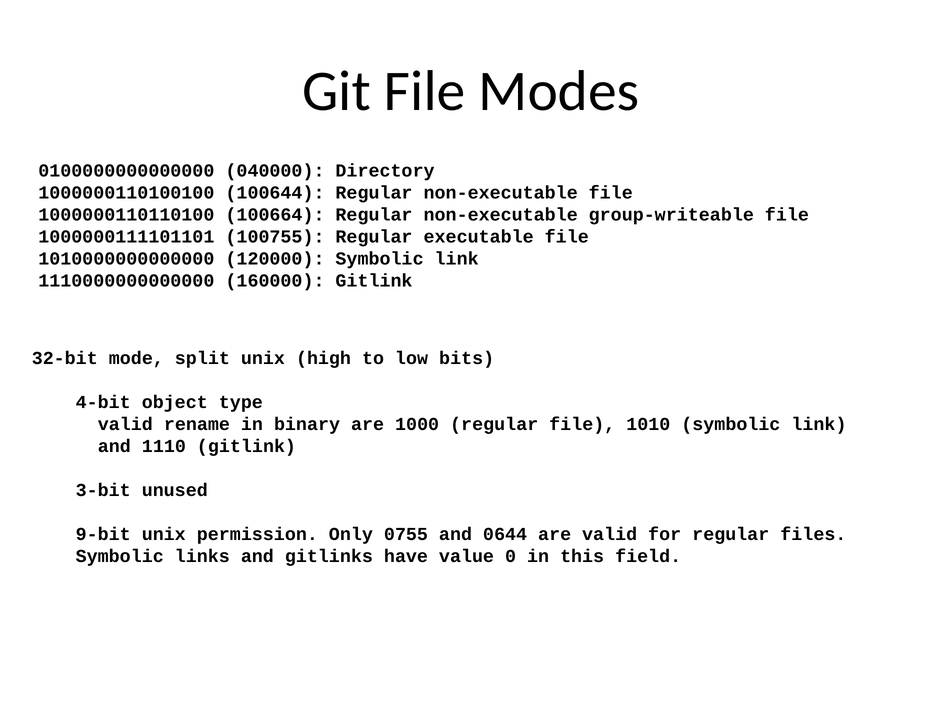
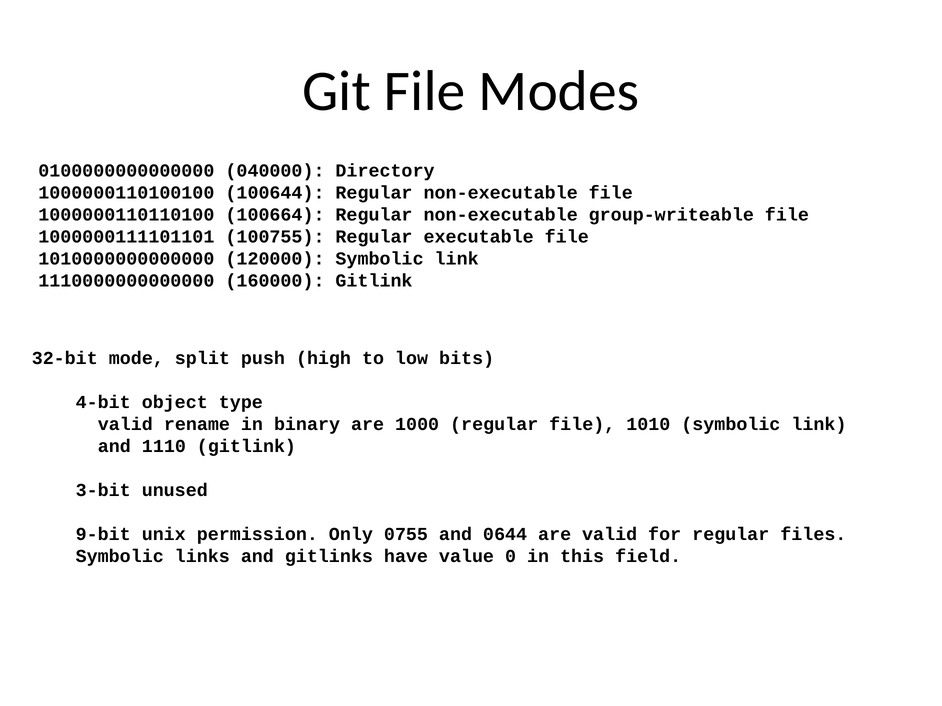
split unix: unix -> push (263, 359)
